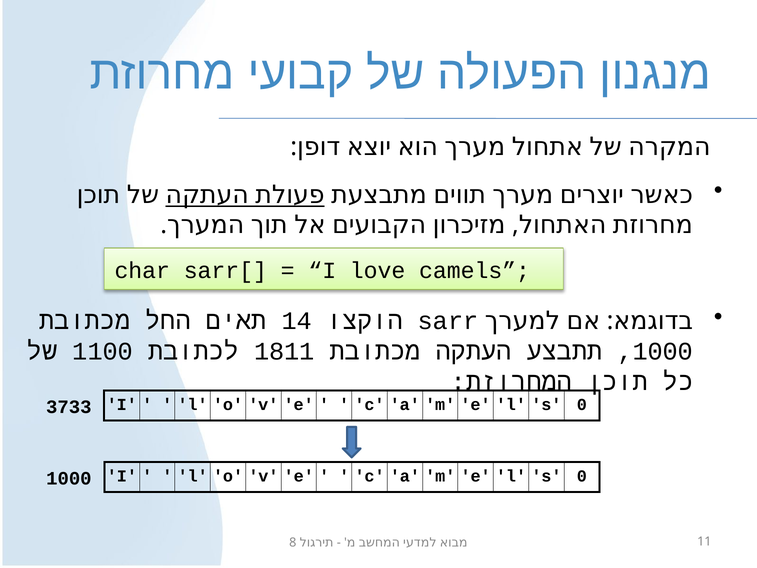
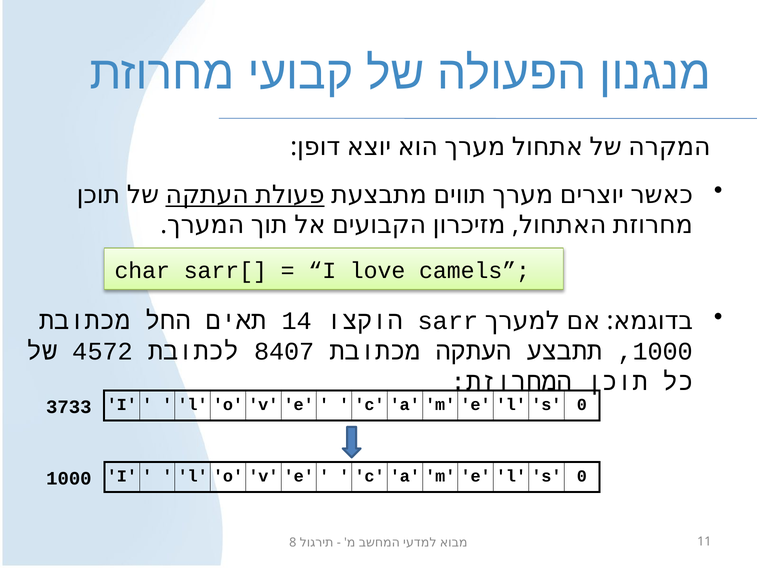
1100: 1100 -> 4572 (103, 351)
1811: 1811 -> 8407 (284, 351)
